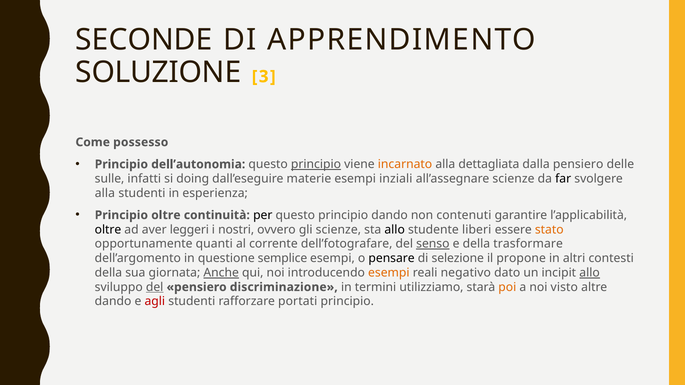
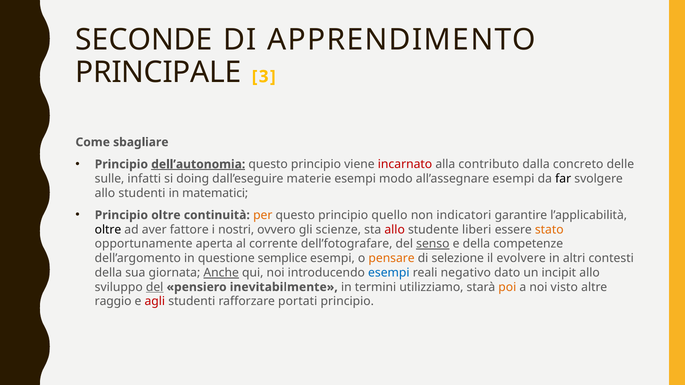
SOLUZIONE: SOLUZIONE -> PRINCIPALE (158, 72)
possesso: possesso -> sbagliare (141, 142)
dell’autonomia underline: none -> present (198, 164)
principio underline: present -> none (316, 164)
incarnato colour: orange -> red (405, 164)
dettagliata: dettagliata -> contributo (489, 164)
dalla pensiero: pensiero -> concreto (578, 164)
inziali: inziali -> modo (396, 179)
all’assegnare scienze: scienze -> esempi (513, 179)
alla: alla -> allo (105, 193)
esperienza: esperienza -> matematici (215, 193)
per colour: black -> orange (263, 215)
principio dando: dando -> quello (389, 215)
contenuti: contenuti -> indicatori (464, 215)
leggeri: leggeri -> fattore (189, 230)
allo colour: black -> red (395, 230)
quanti: quanti -> aperta (214, 244)
trasformare: trasformare -> competenze (528, 244)
pensare colour: black -> orange (392, 258)
propone: propone -> evolvere (521, 258)
esempi colour: orange -> blue (389, 273)
allo underline: present -> none (590, 273)
discriminazione: discriminazione -> inevitabilmente (284, 287)
dando: dando -> raggio (113, 302)
